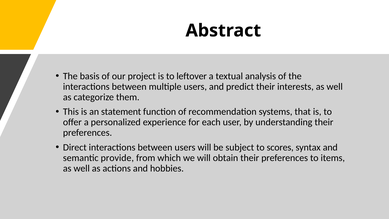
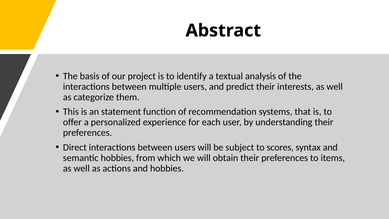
leftover: leftover -> identify (192, 76)
semantic provide: provide -> hobbies (117, 158)
